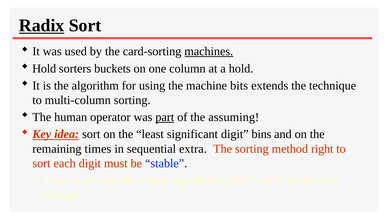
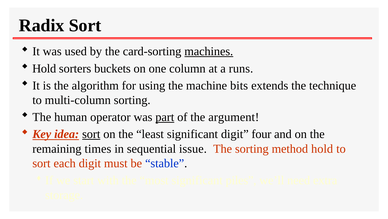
Radix underline: present -> none (42, 25)
a hold: hold -> runs (241, 68)
assuming: assuming -> argument (234, 117)
sort underline: none -> present (91, 134)
bins: bins -> four (261, 134)
sequential extra: extra -> issue (193, 148)
method right: right -> hold (322, 148)
